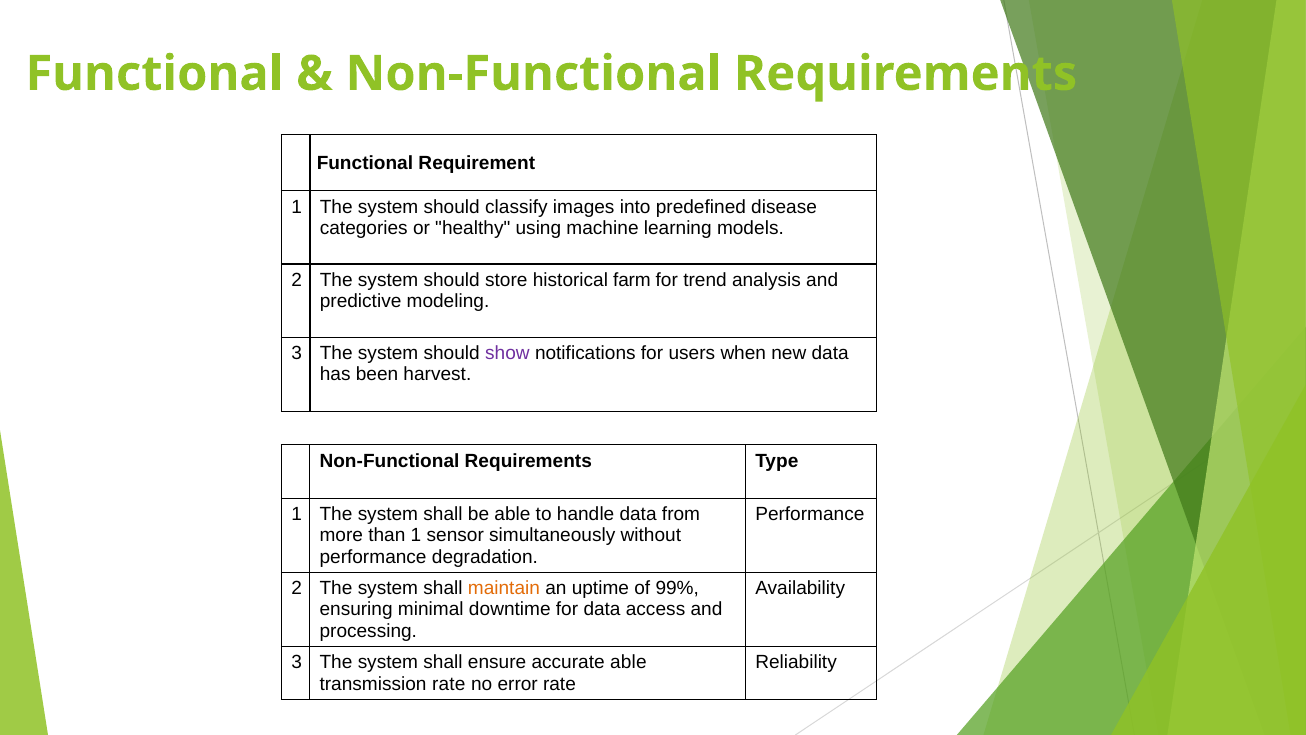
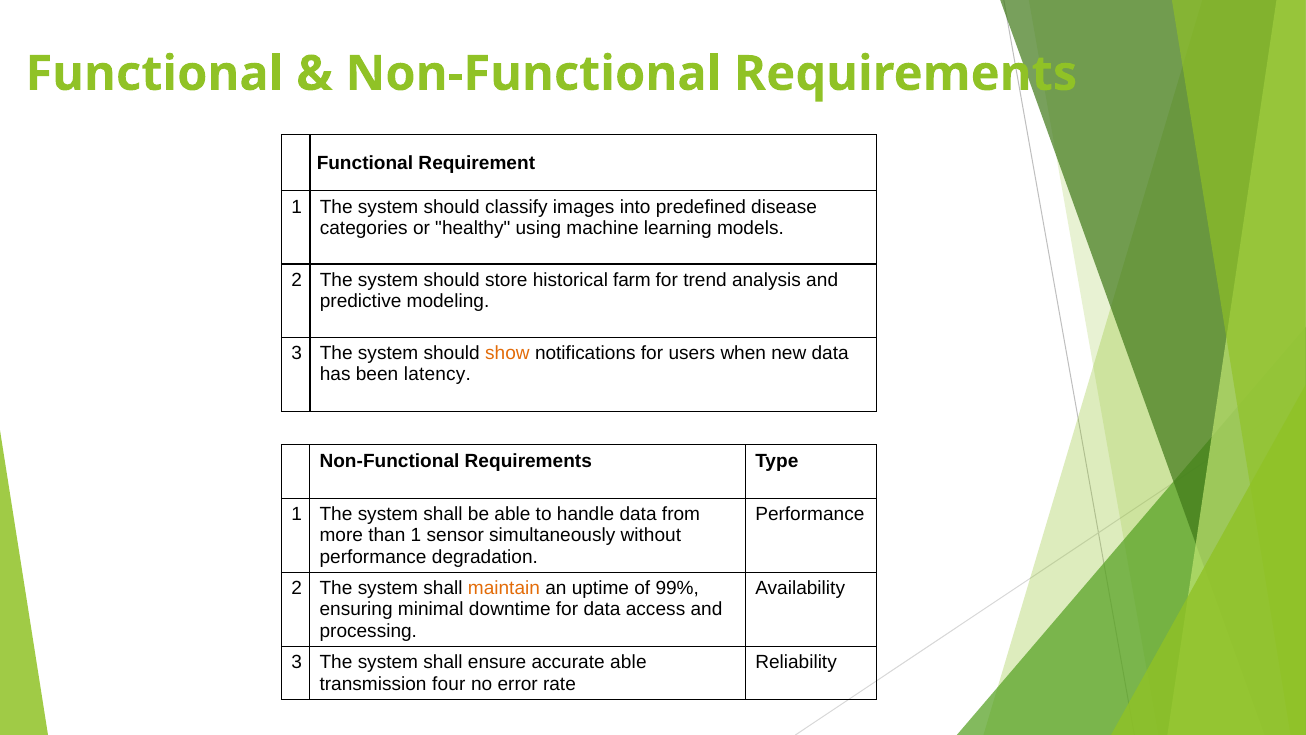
show colour: purple -> orange (507, 353)
harvest: harvest -> latency (437, 374)
transmission rate: rate -> four (449, 683)
